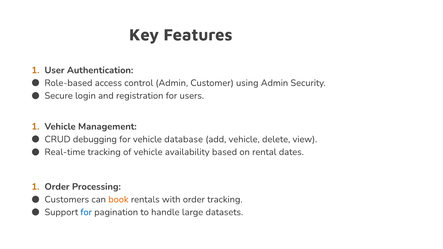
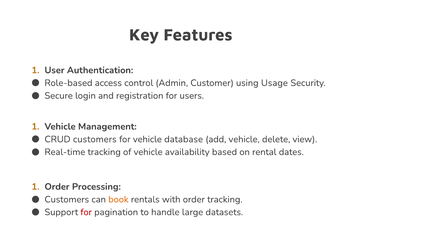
using Admin: Admin -> Usage (274, 83)
CRUD debugging: debugging -> customers (95, 139)
for colour: blue -> red (86, 212)
